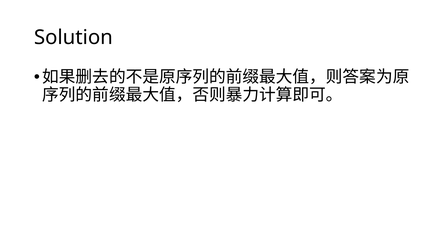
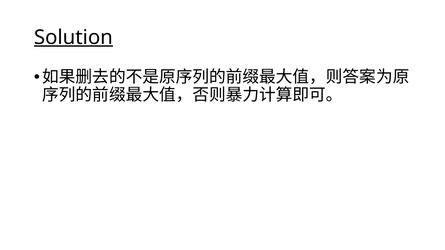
Solution underline: none -> present (73, 37)
